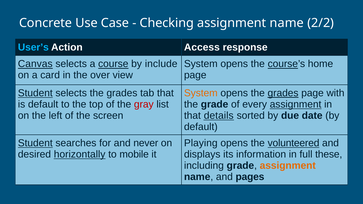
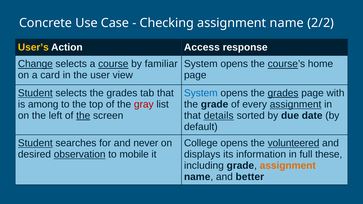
User’s colour: light blue -> yellow (33, 47)
Canvas: Canvas -> Change (35, 64)
include: include -> familiar (161, 64)
over: over -> user (100, 75)
System colour: orange -> blue (201, 93)
is default: default -> among (43, 104)
the underline: none -> present (83, 116)
Playing: Playing -> College (201, 143)
horizontally: horizontally -> observation (80, 154)
pages: pages -> better (250, 177)
